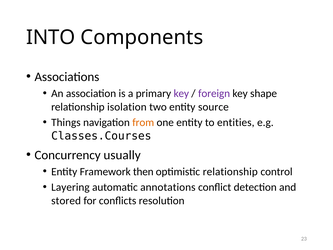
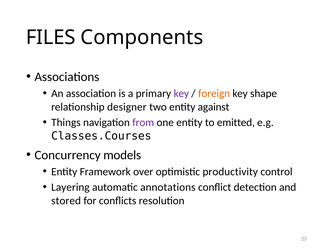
INTO: INTO -> FILES (51, 37)
foreign colour: purple -> orange (214, 93)
isolation: isolation -> designer (127, 107)
source: source -> against (213, 107)
from colour: orange -> purple (143, 122)
entities: entities -> emitted (236, 122)
usually: usually -> models (122, 155)
then: then -> over (143, 172)
optimistic relationship: relationship -> productivity (230, 172)
